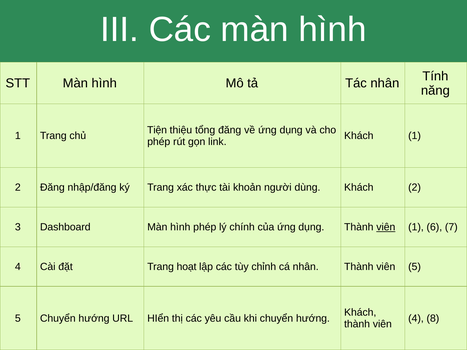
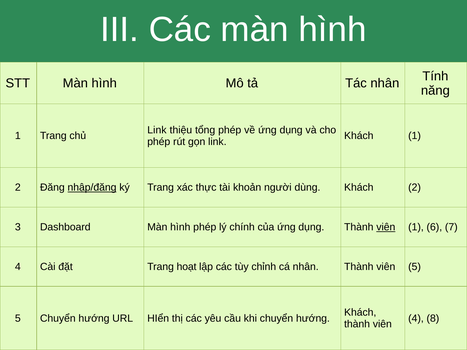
Tiện: Tiện -> Link (157, 130)
tổng đăng: đăng -> phép (230, 130)
nhập/đăng underline: none -> present (92, 188)
